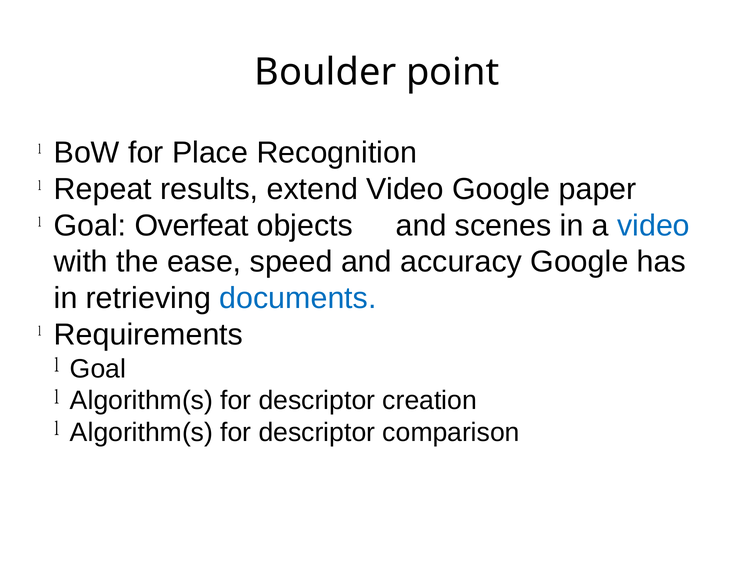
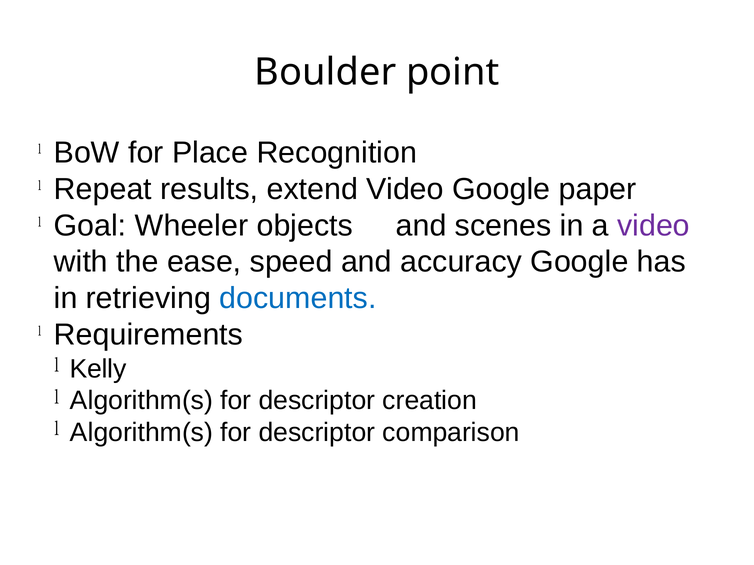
Overfeat: Overfeat -> Wheeler (192, 226)
video colour: blue -> purple (654, 226)
Goal: Goal -> Kelly (98, 369)
